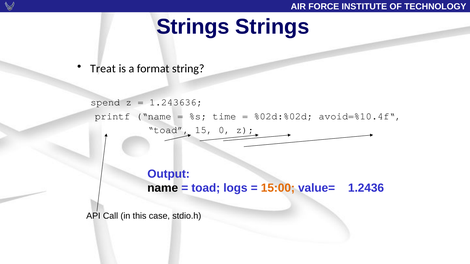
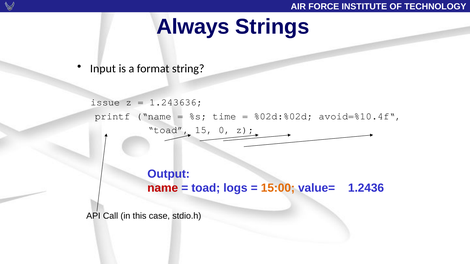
Strings: Strings -> Always (193, 27)
Treat: Treat -> Input (103, 69)
spend: spend -> issue (105, 102)
name colour: black -> red (163, 188)
